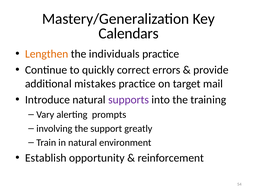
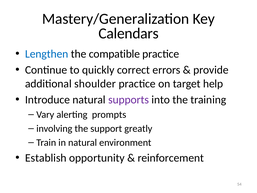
Lengthen colour: orange -> blue (47, 54)
individuals: individuals -> compatible (114, 54)
mistakes: mistakes -> shoulder (95, 84)
mail: mail -> help (213, 84)
